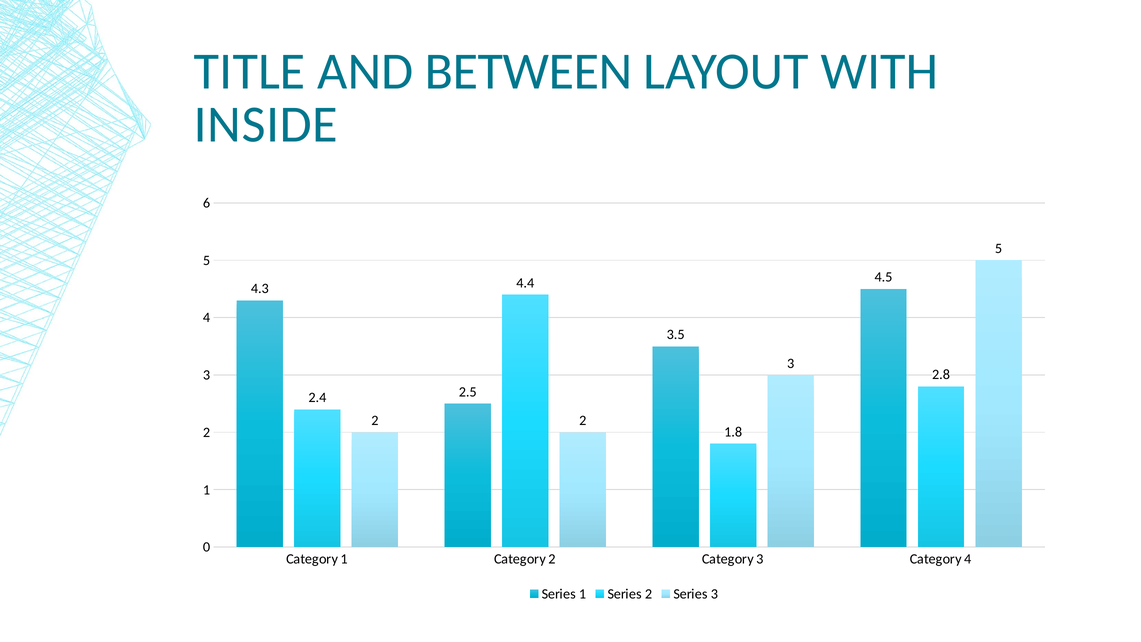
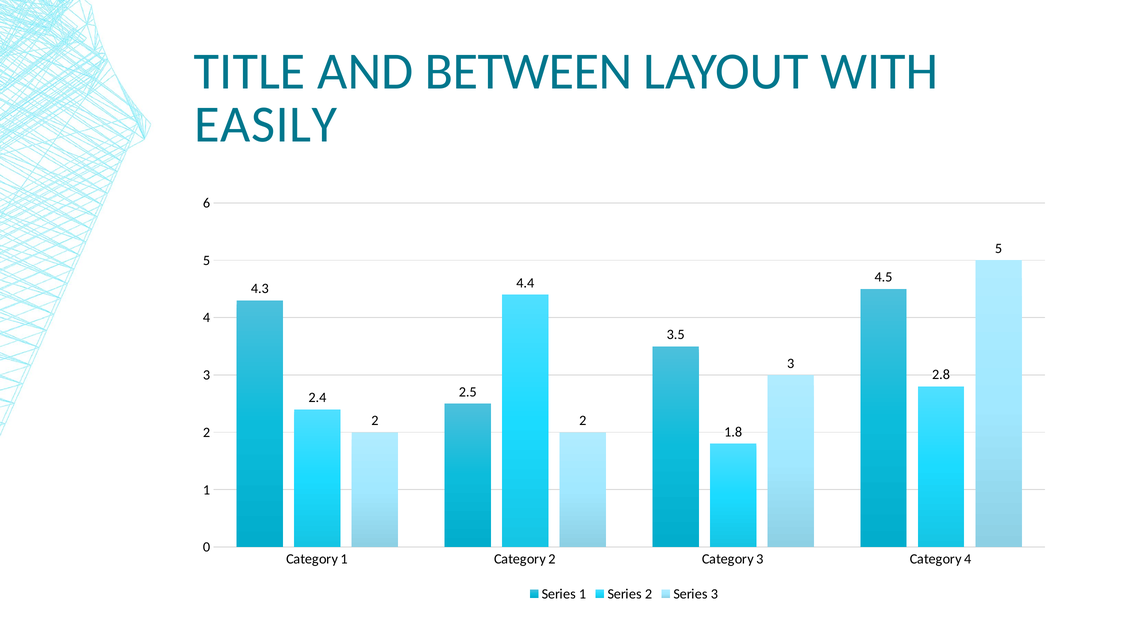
INSIDE: INSIDE -> EASILY (266, 125)
